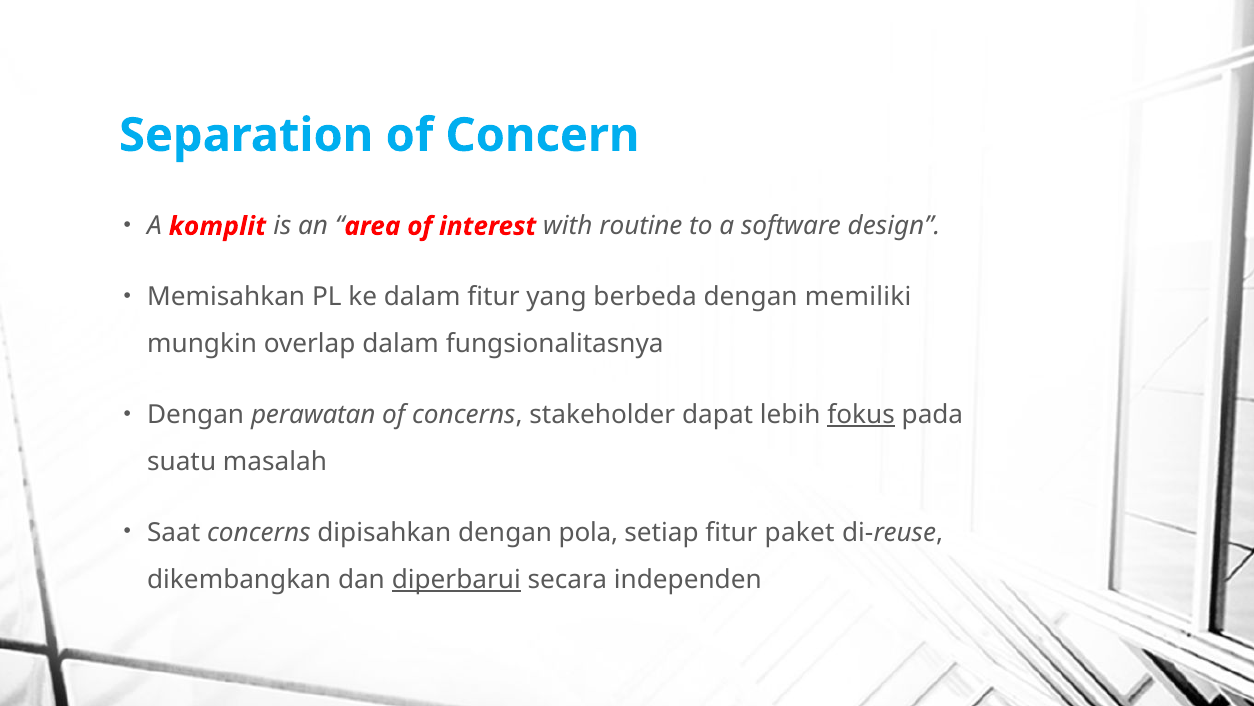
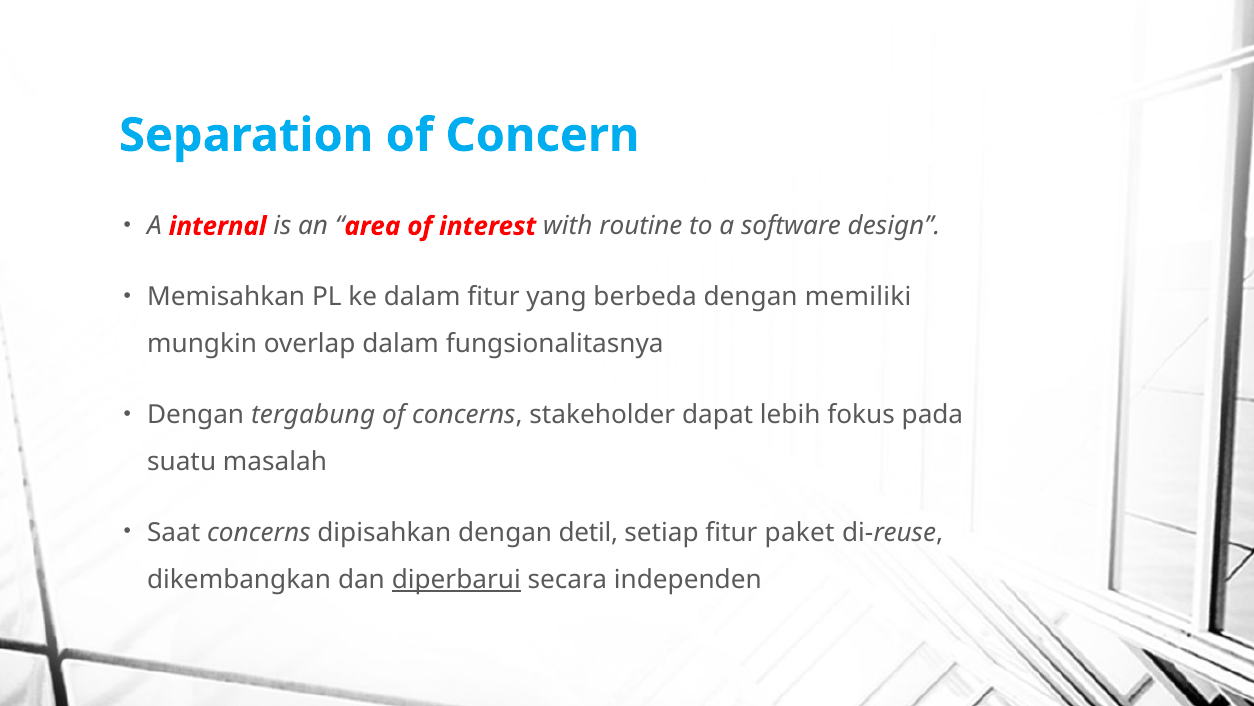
komplit: komplit -> internal (218, 226)
perawatan: perawatan -> tergabung (313, 414)
fokus underline: present -> none (861, 414)
pola: pola -> detil (588, 532)
